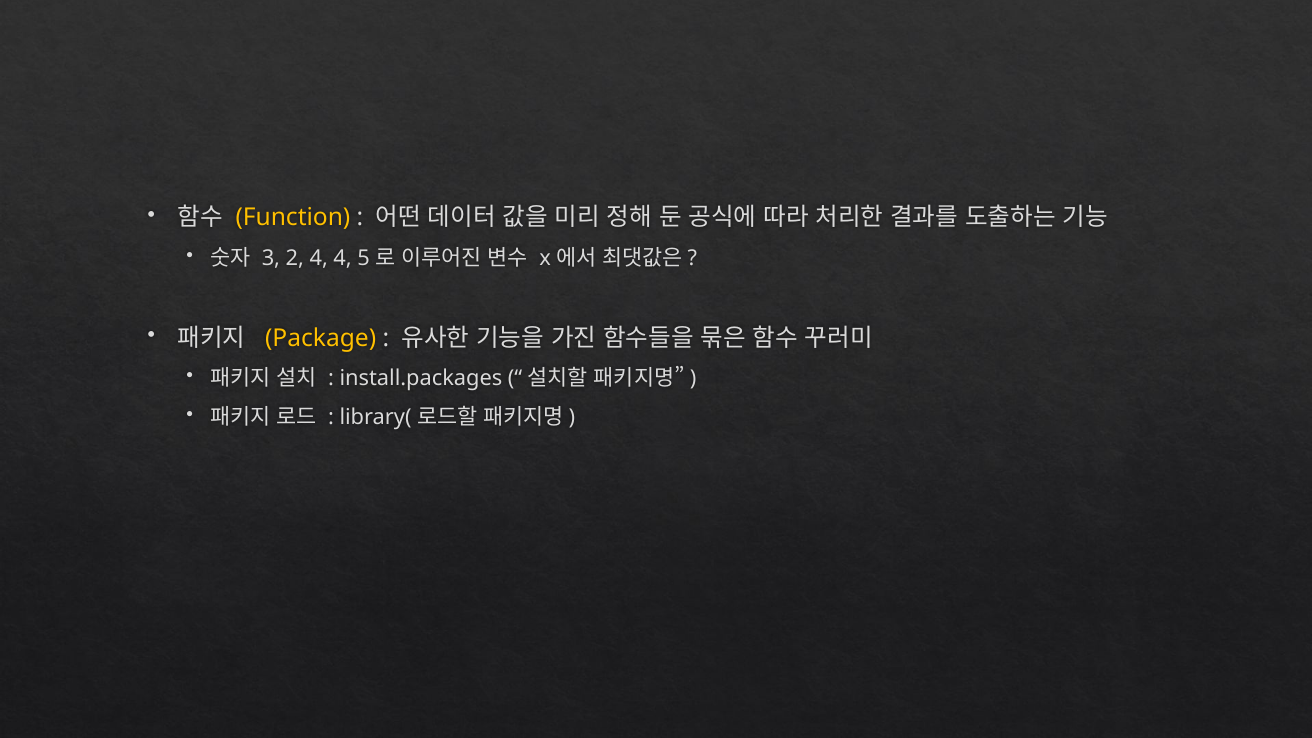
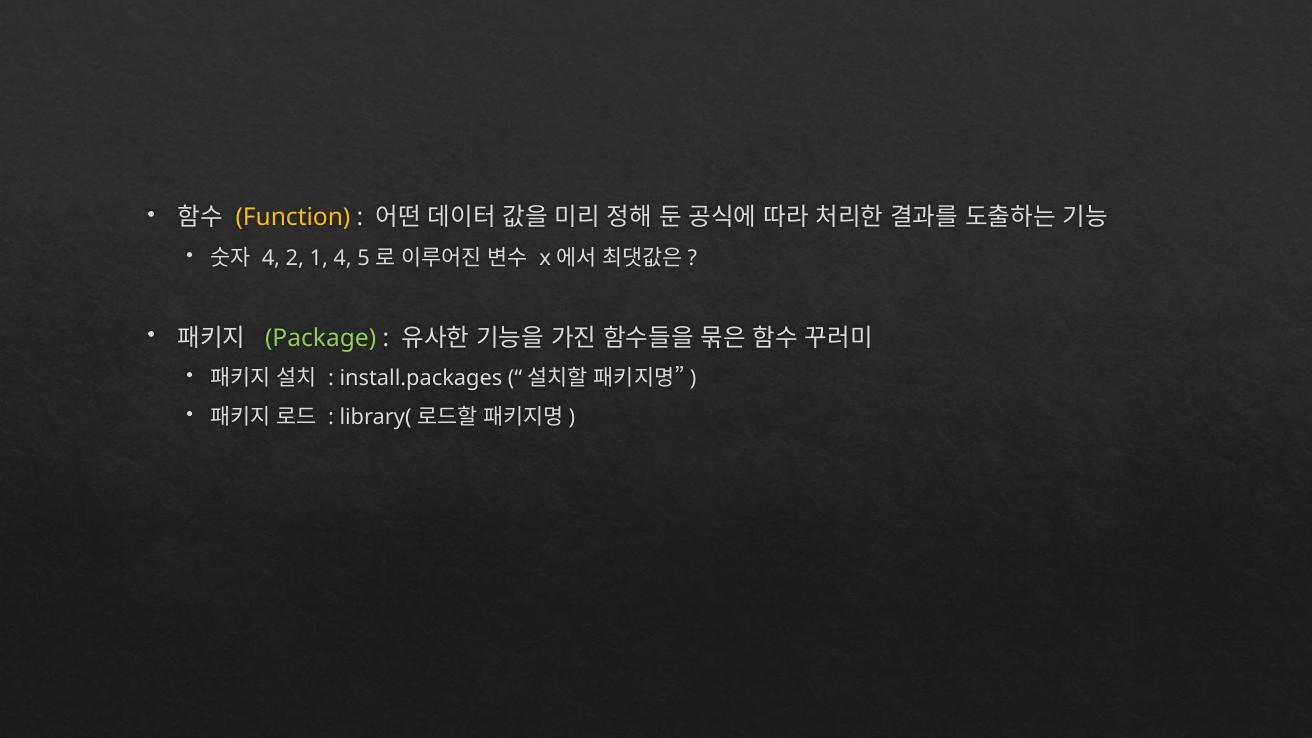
3: 3 -> 4 (271, 258)
2 4: 4 -> 1 (319, 258)
Package colour: yellow -> light green (321, 338)
